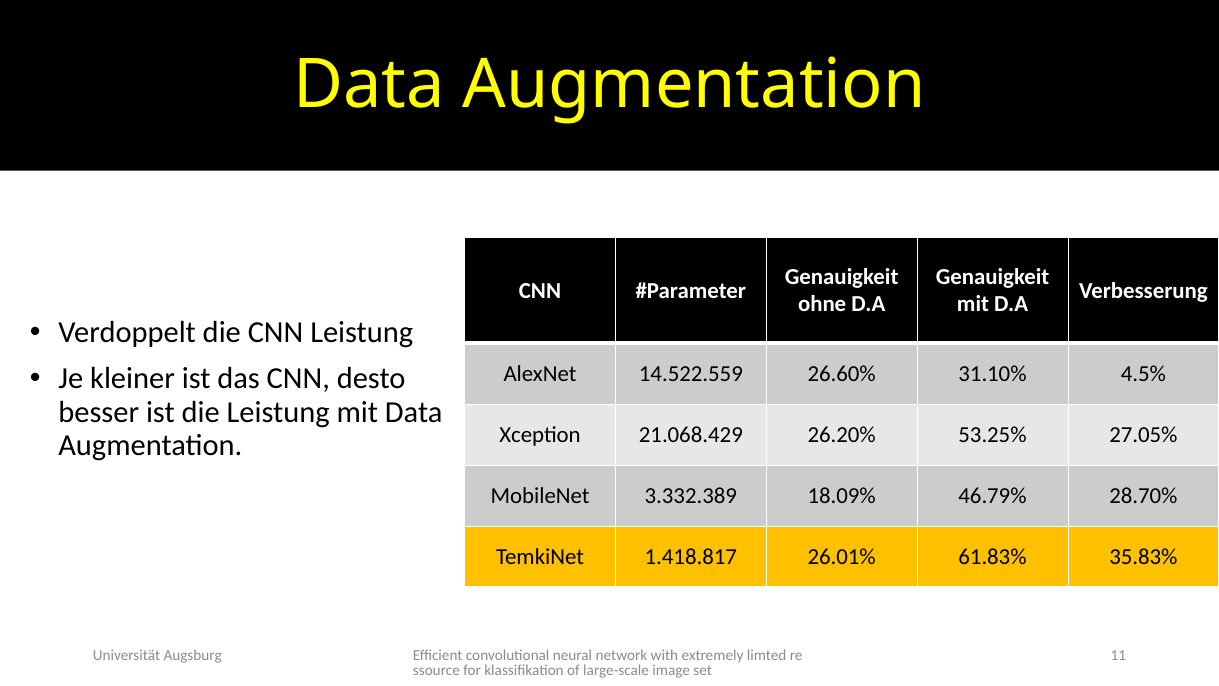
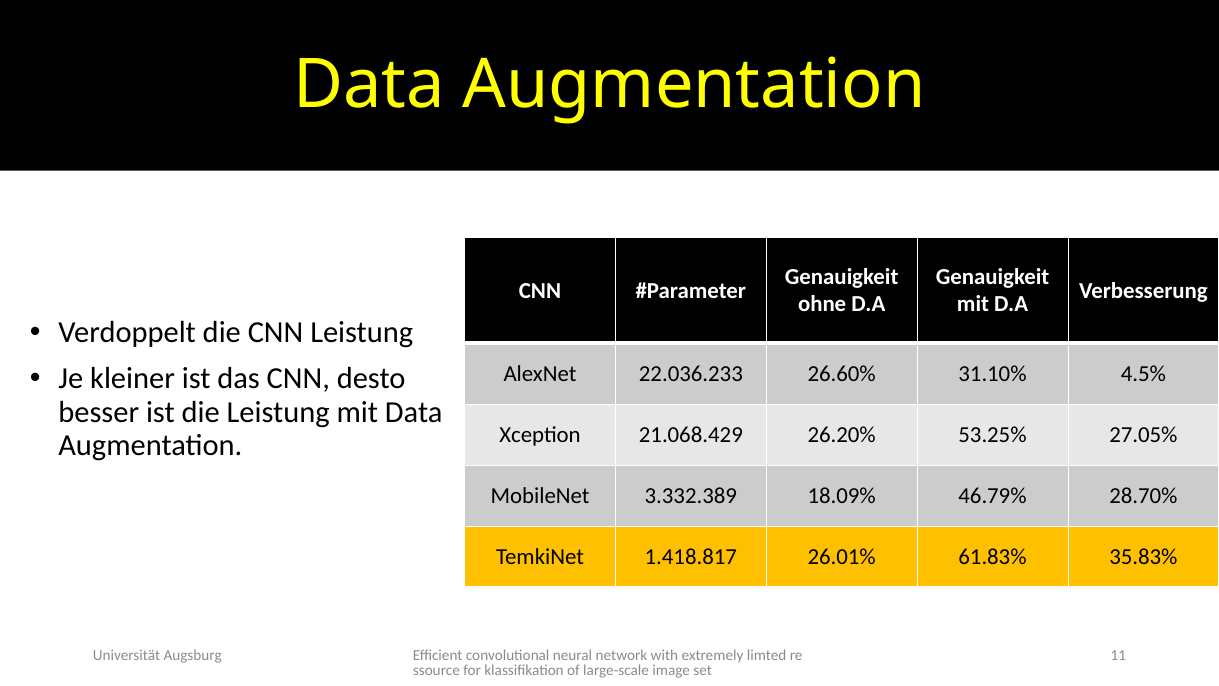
14.522.559: 14.522.559 -> 22.036.233 (691, 374)
